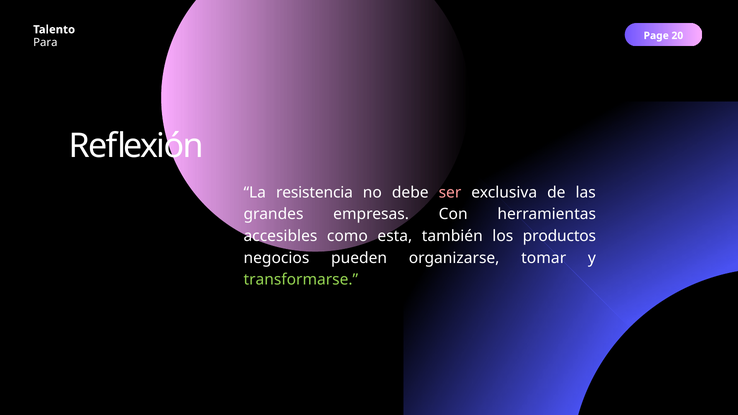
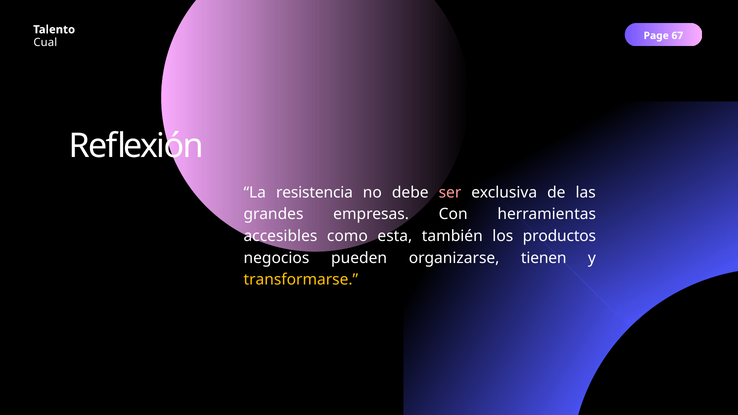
20: 20 -> 67 (677, 36)
Para: Para -> Cual (45, 43)
tomar: tomar -> tienen (544, 258)
transformarse colour: light green -> yellow (301, 280)
